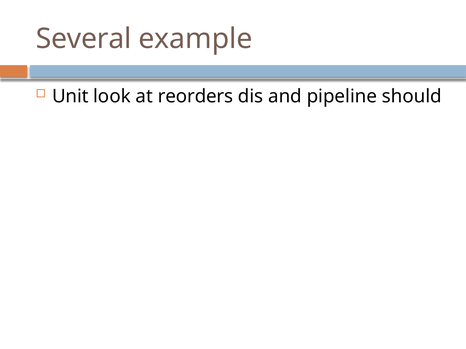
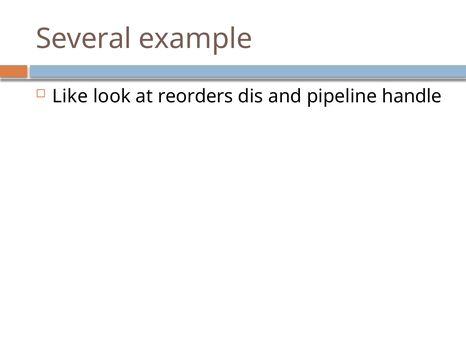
Unit: Unit -> Like (70, 96)
should: should -> handle (412, 96)
